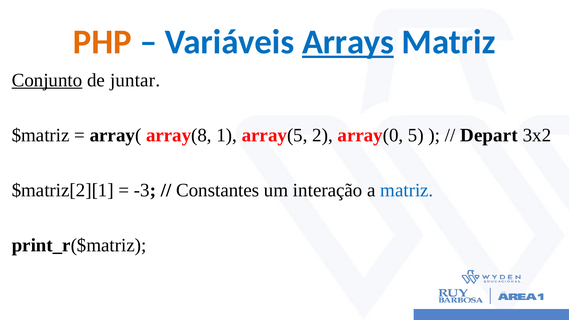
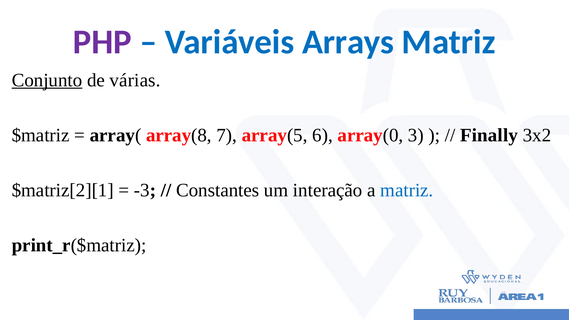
PHP colour: orange -> purple (102, 42)
Arrays underline: present -> none (348, 42)
juntar: juntar -> várias (135, 80)
1: 1 -> 7 (227, 135)
2: 2 -> 6 (323, 135)
5: 5 -> 3 (416, 135)
Depart: Depart -> Finally (489, 135)
